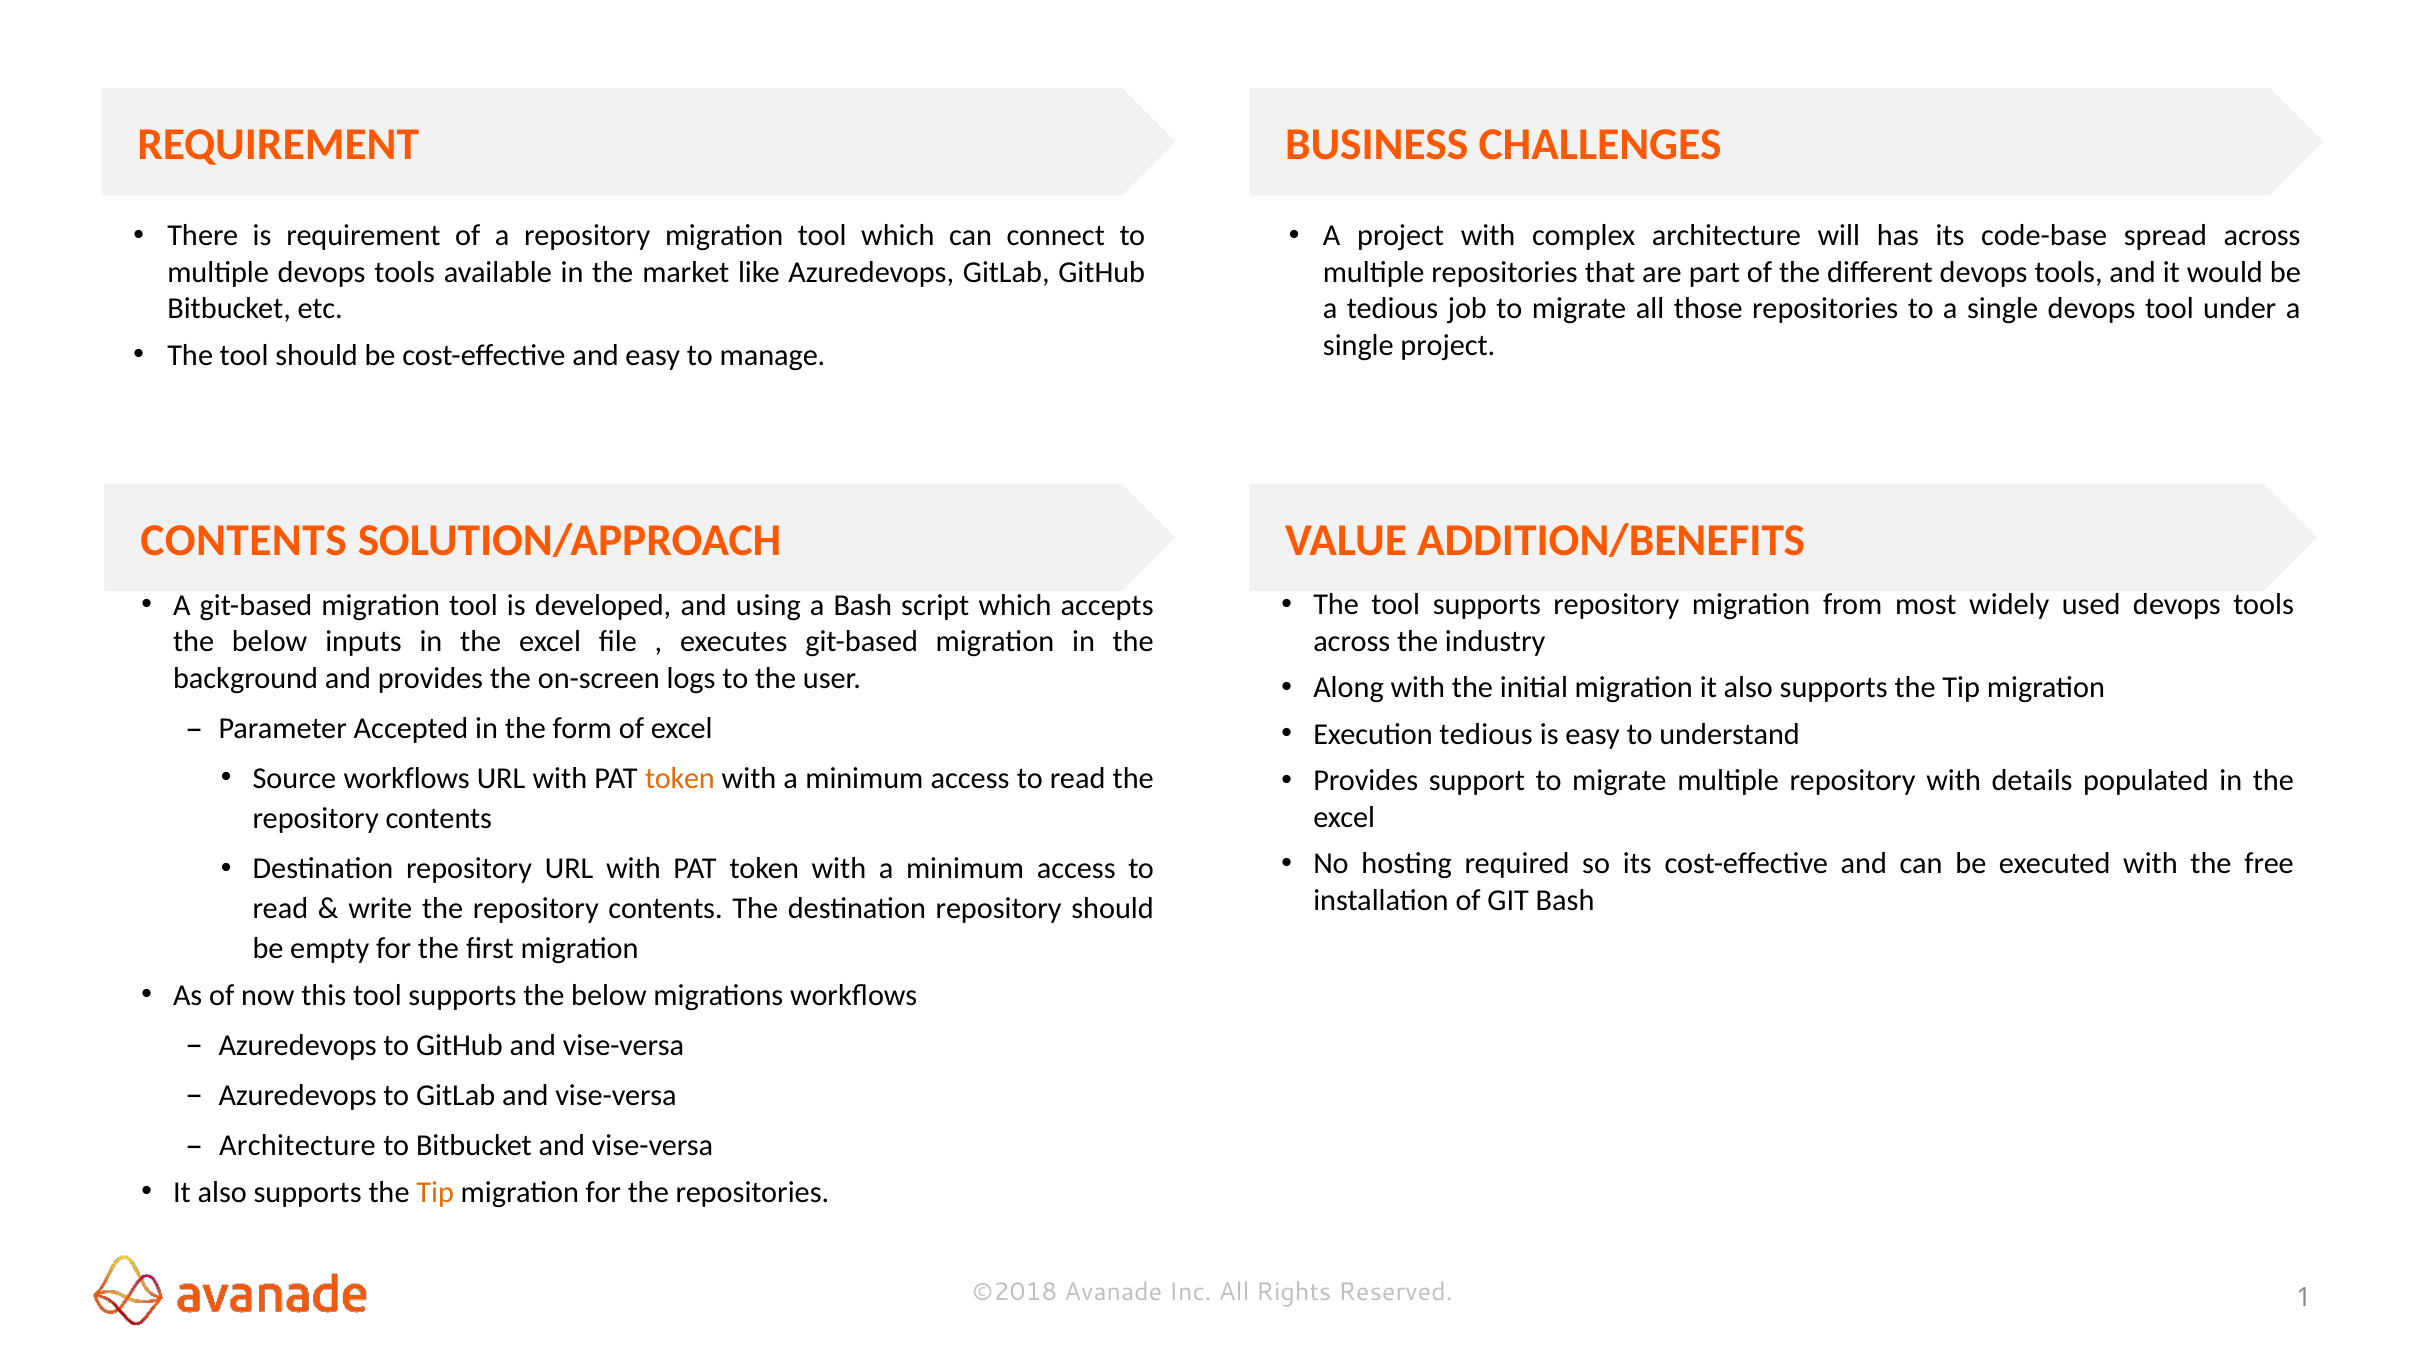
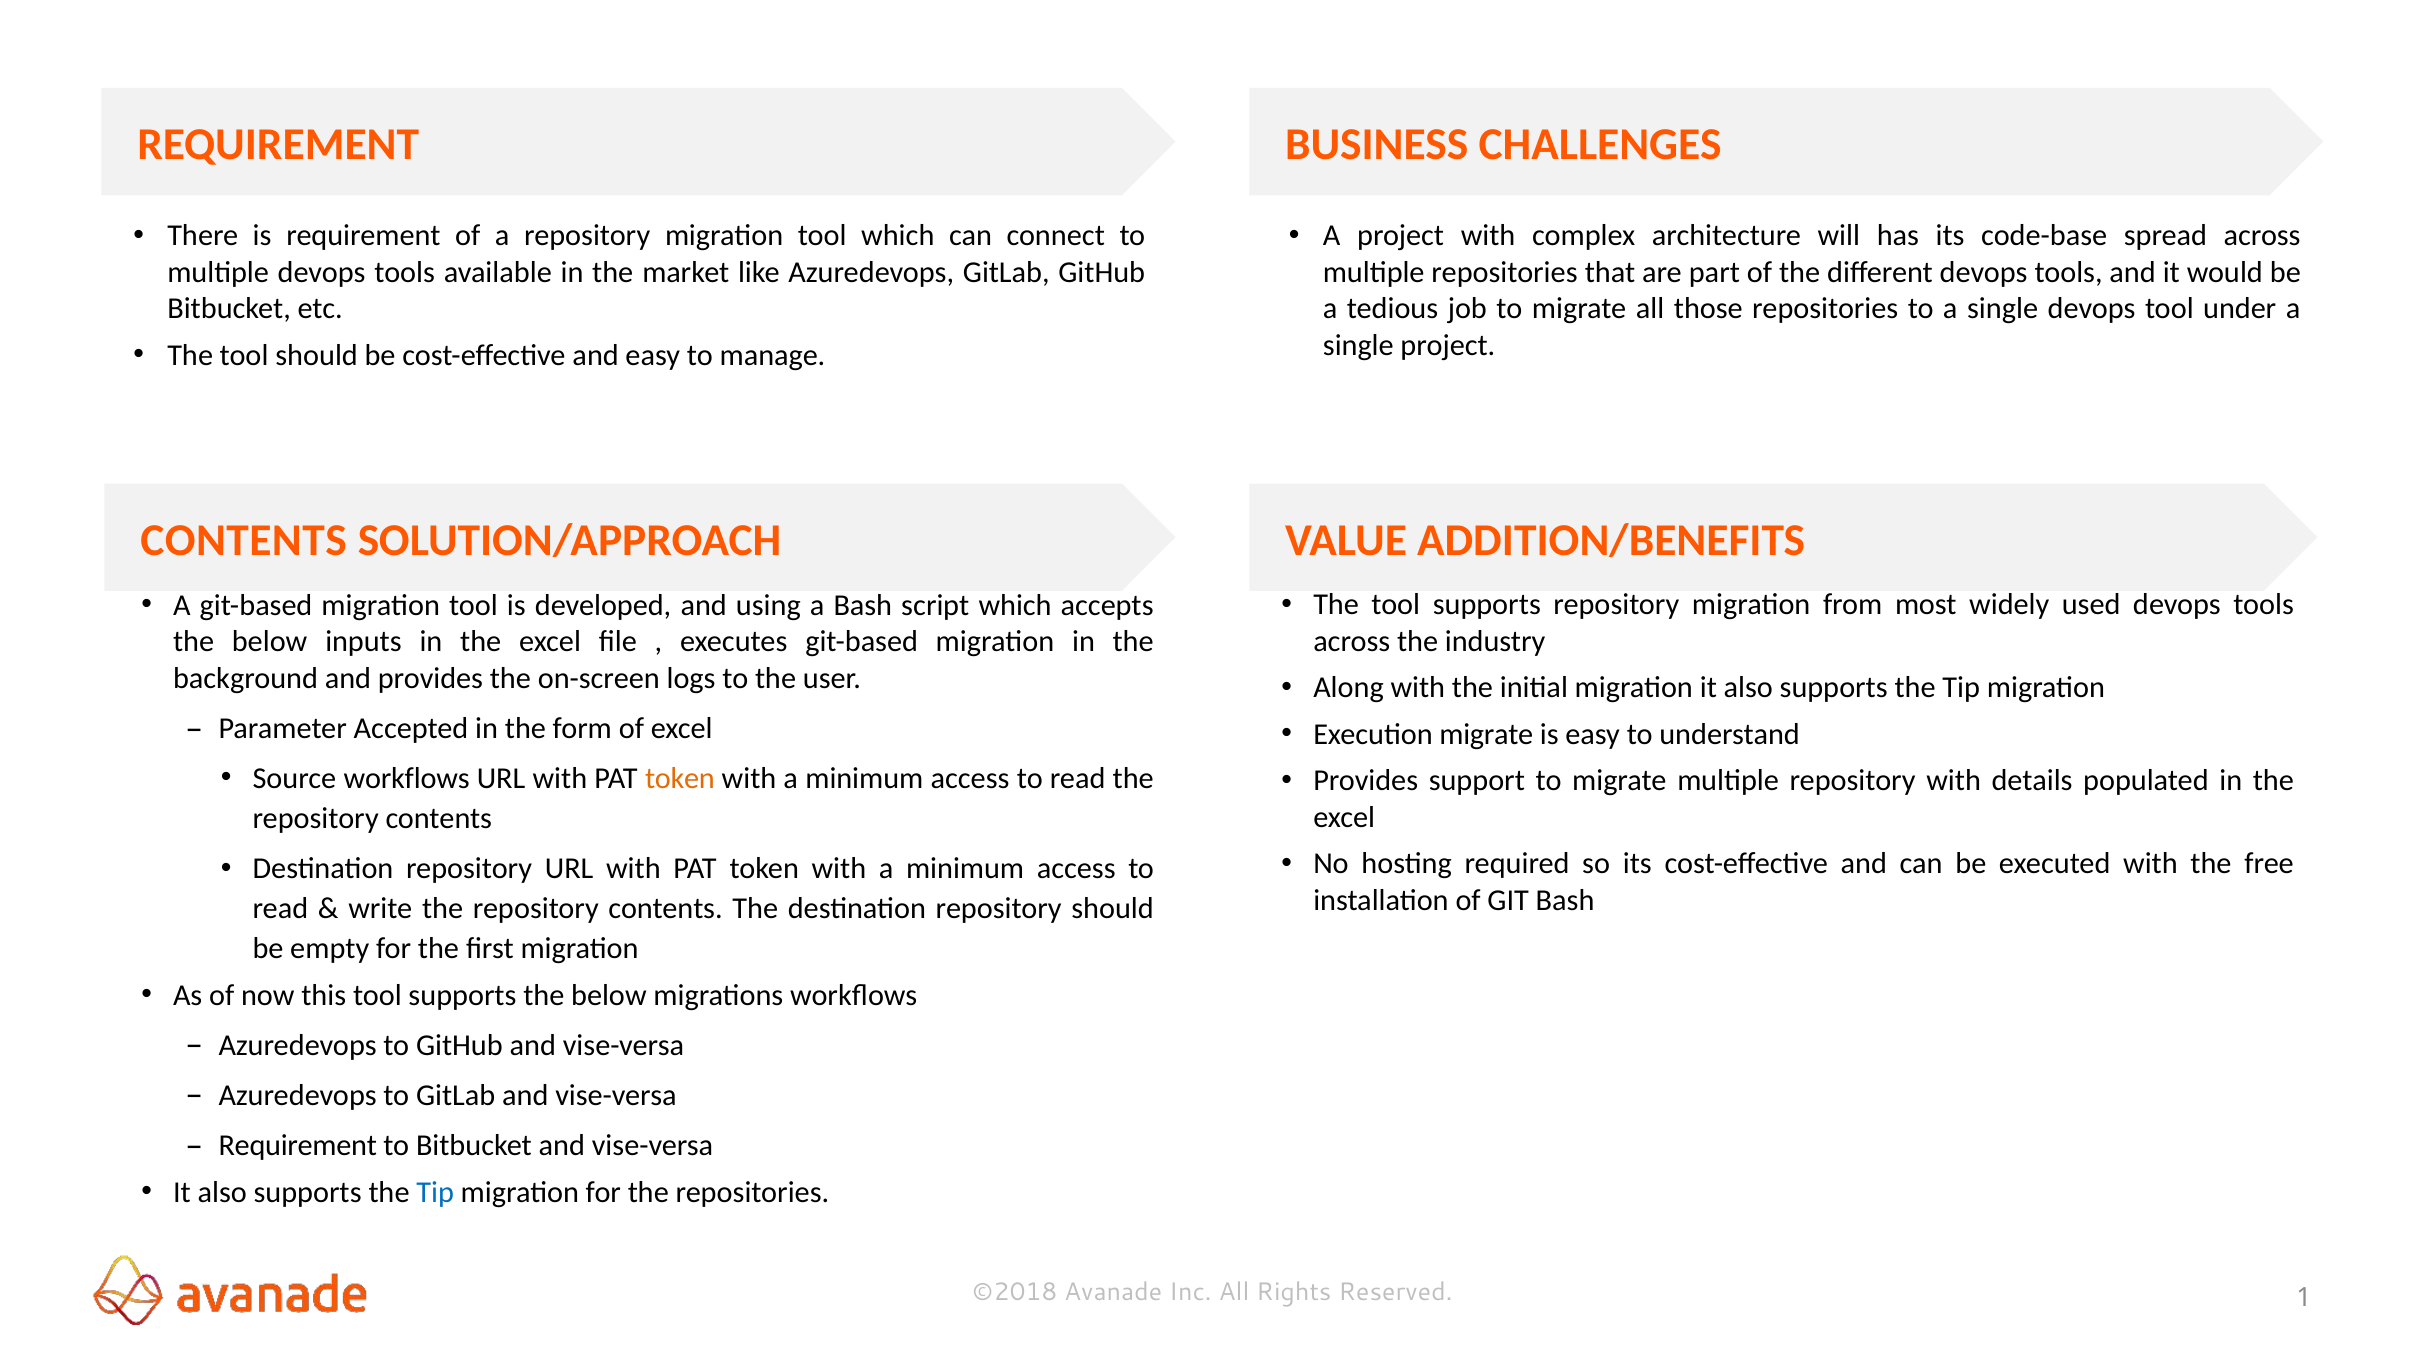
Execution tedious: tedious -> migrate (1486, 734)
Architecture: Architecture -> Requirement (298, 1146)
Tip colour: orange -> blue (435, 1192)
